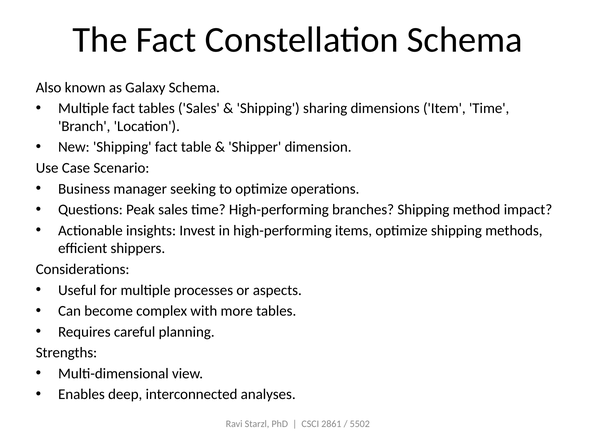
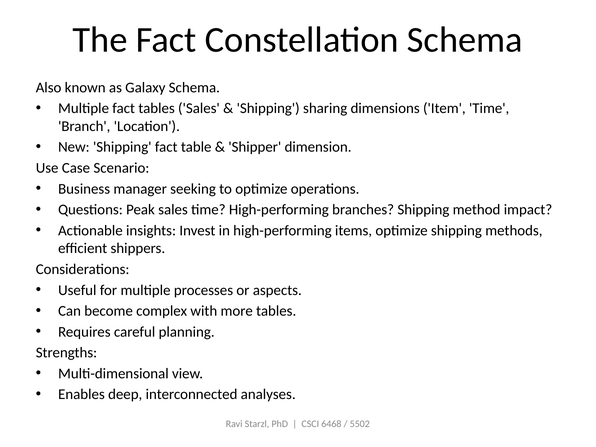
2861: 2861 -> 6468 (331, 424)
